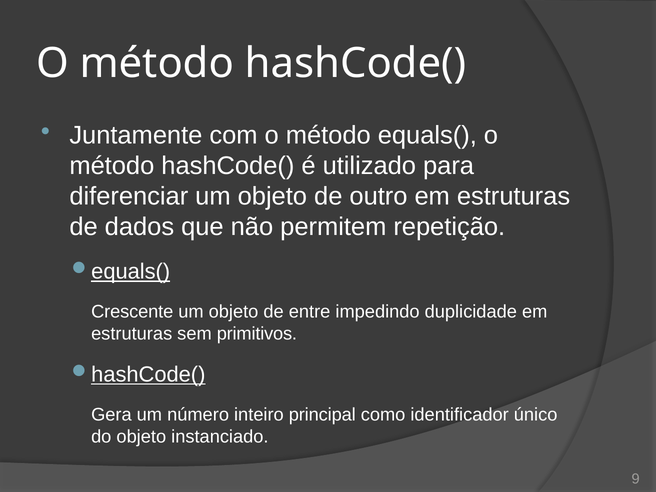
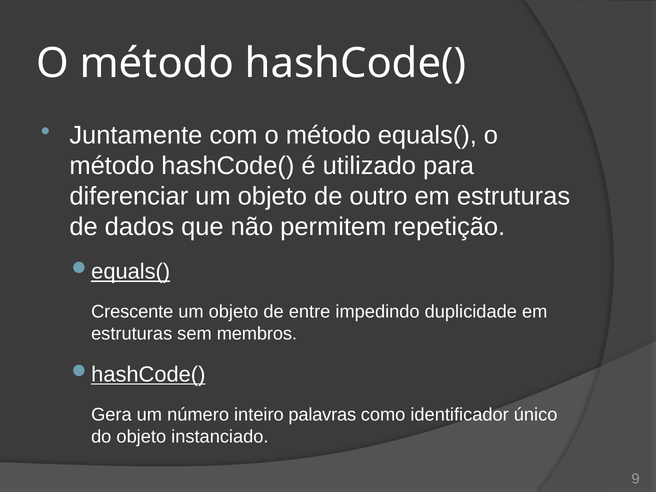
primitivos: primitivos -> membros (257, 334)
principal: principal -> palavras (322, 415)
